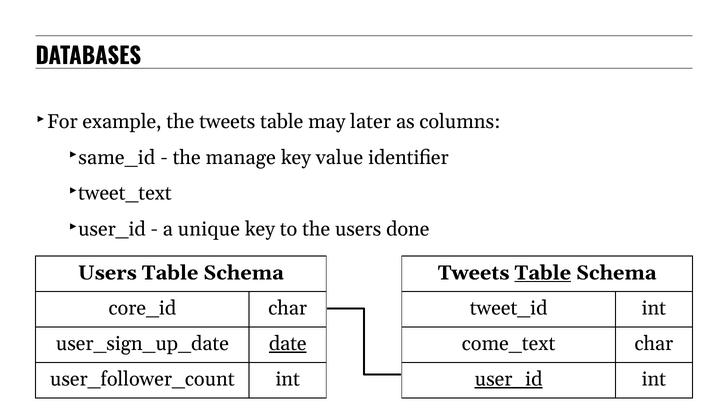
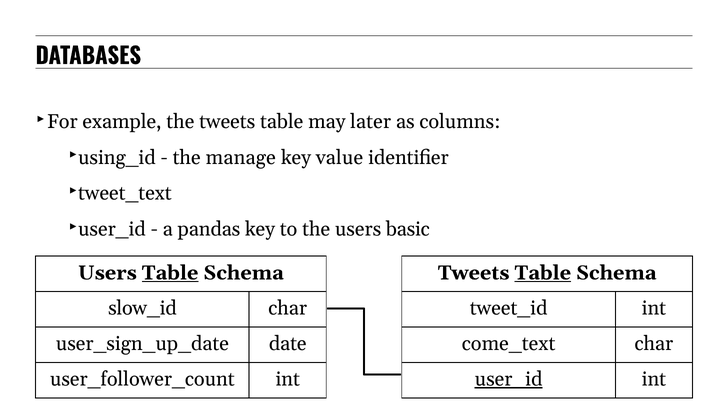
same_id: same_id -> using_id (117, 157)
unique: unique -> pandas (209, 229)
done: done -> basic (408, 229)
Table underline: none -> present (170, 273)
core_id: core_id -> slow_id (142, 308)
date underline: present -> none (288, 344)
